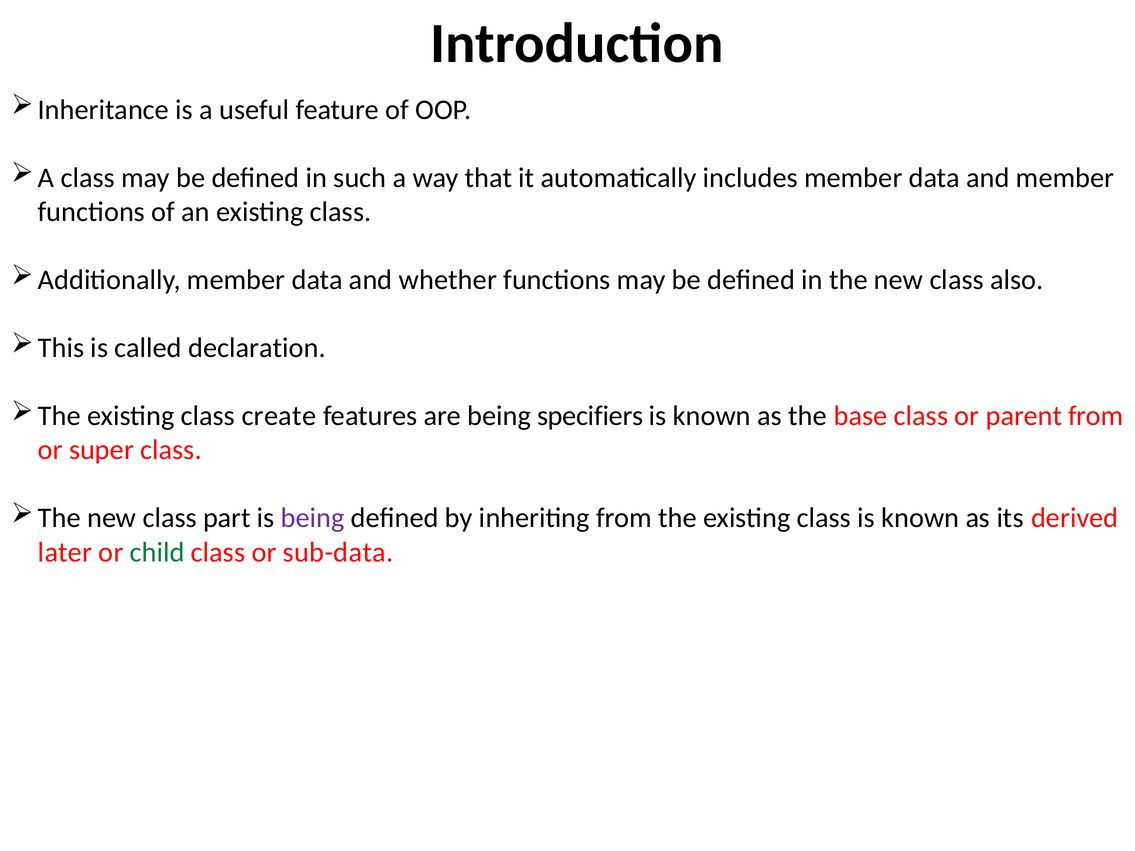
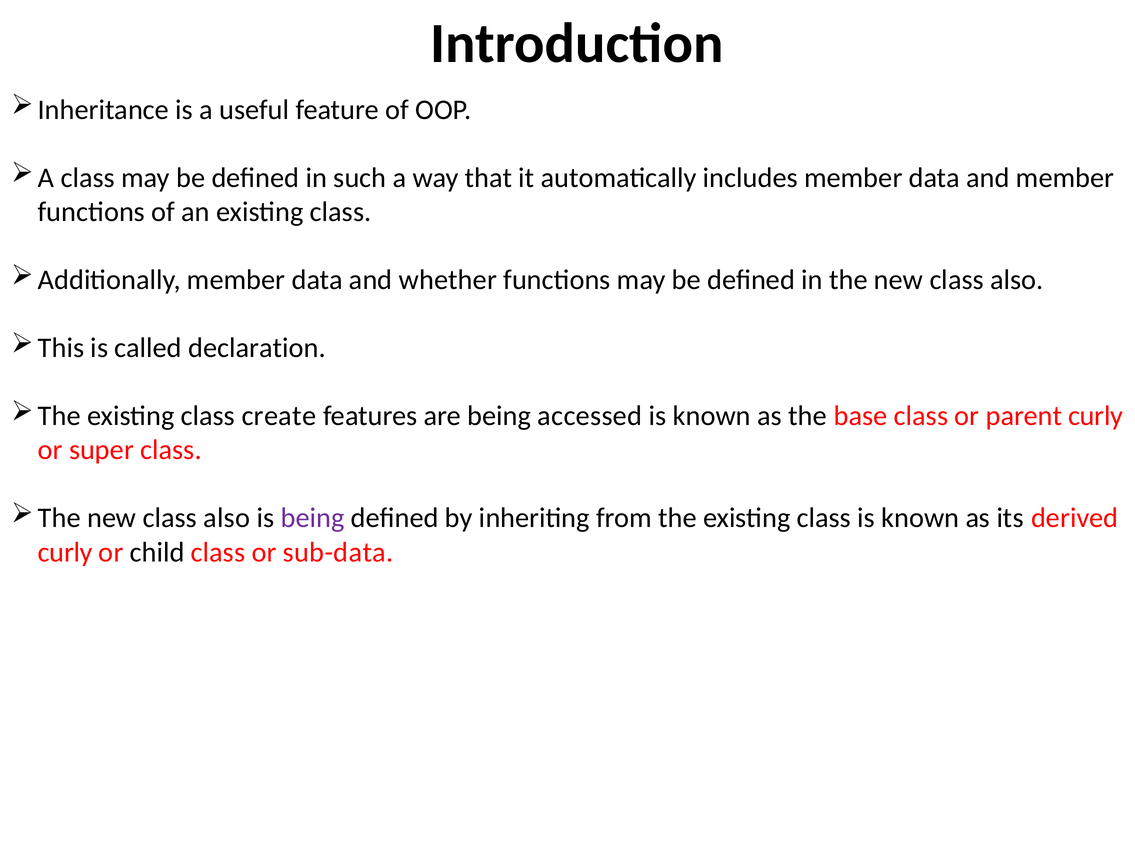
specifiers: specifiers -> accessed (590, 416)
parent from: from -> curly (1096, 416)
part: part -> also (227, 518)
later: later -> curly (65, 552)
child colour: green -> black (157, 552)
